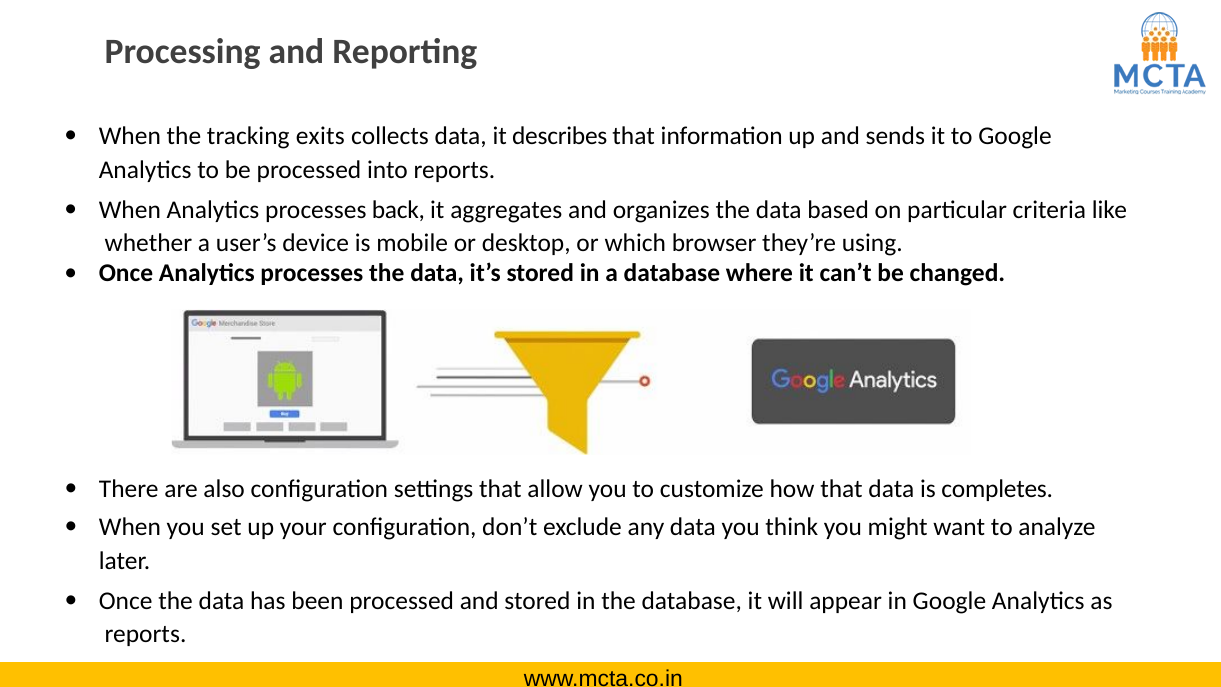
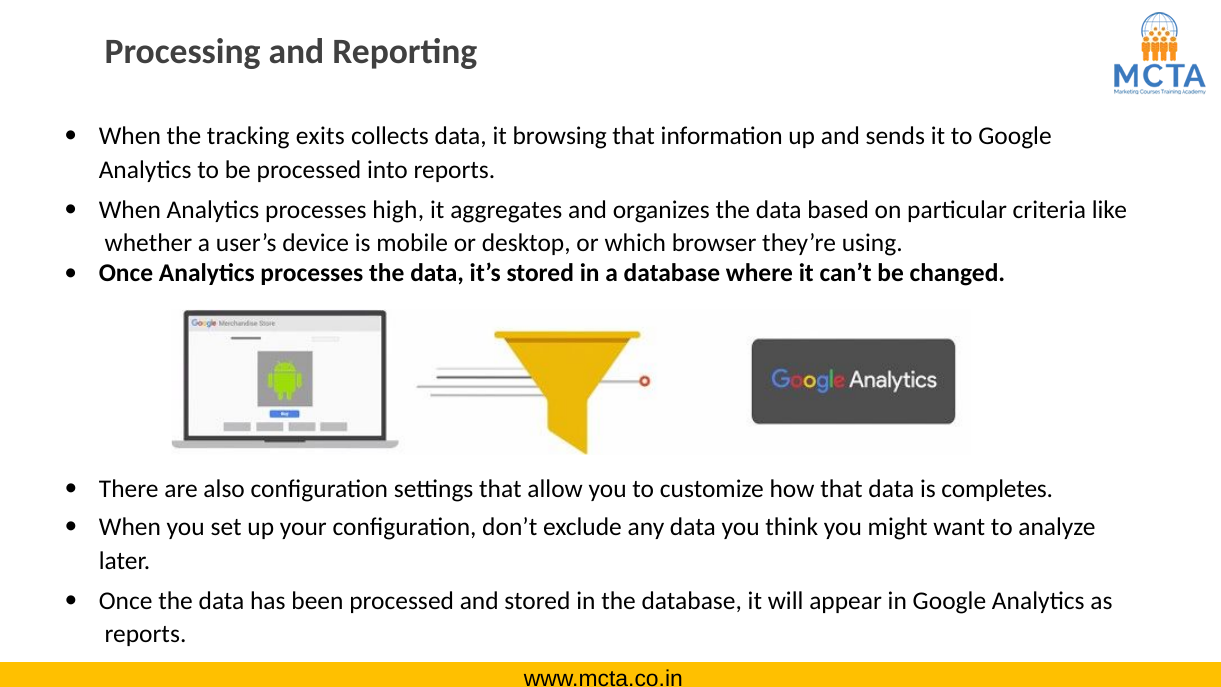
describes: describes -> browsing (560, 136)
back: back -> high (398, 210)
